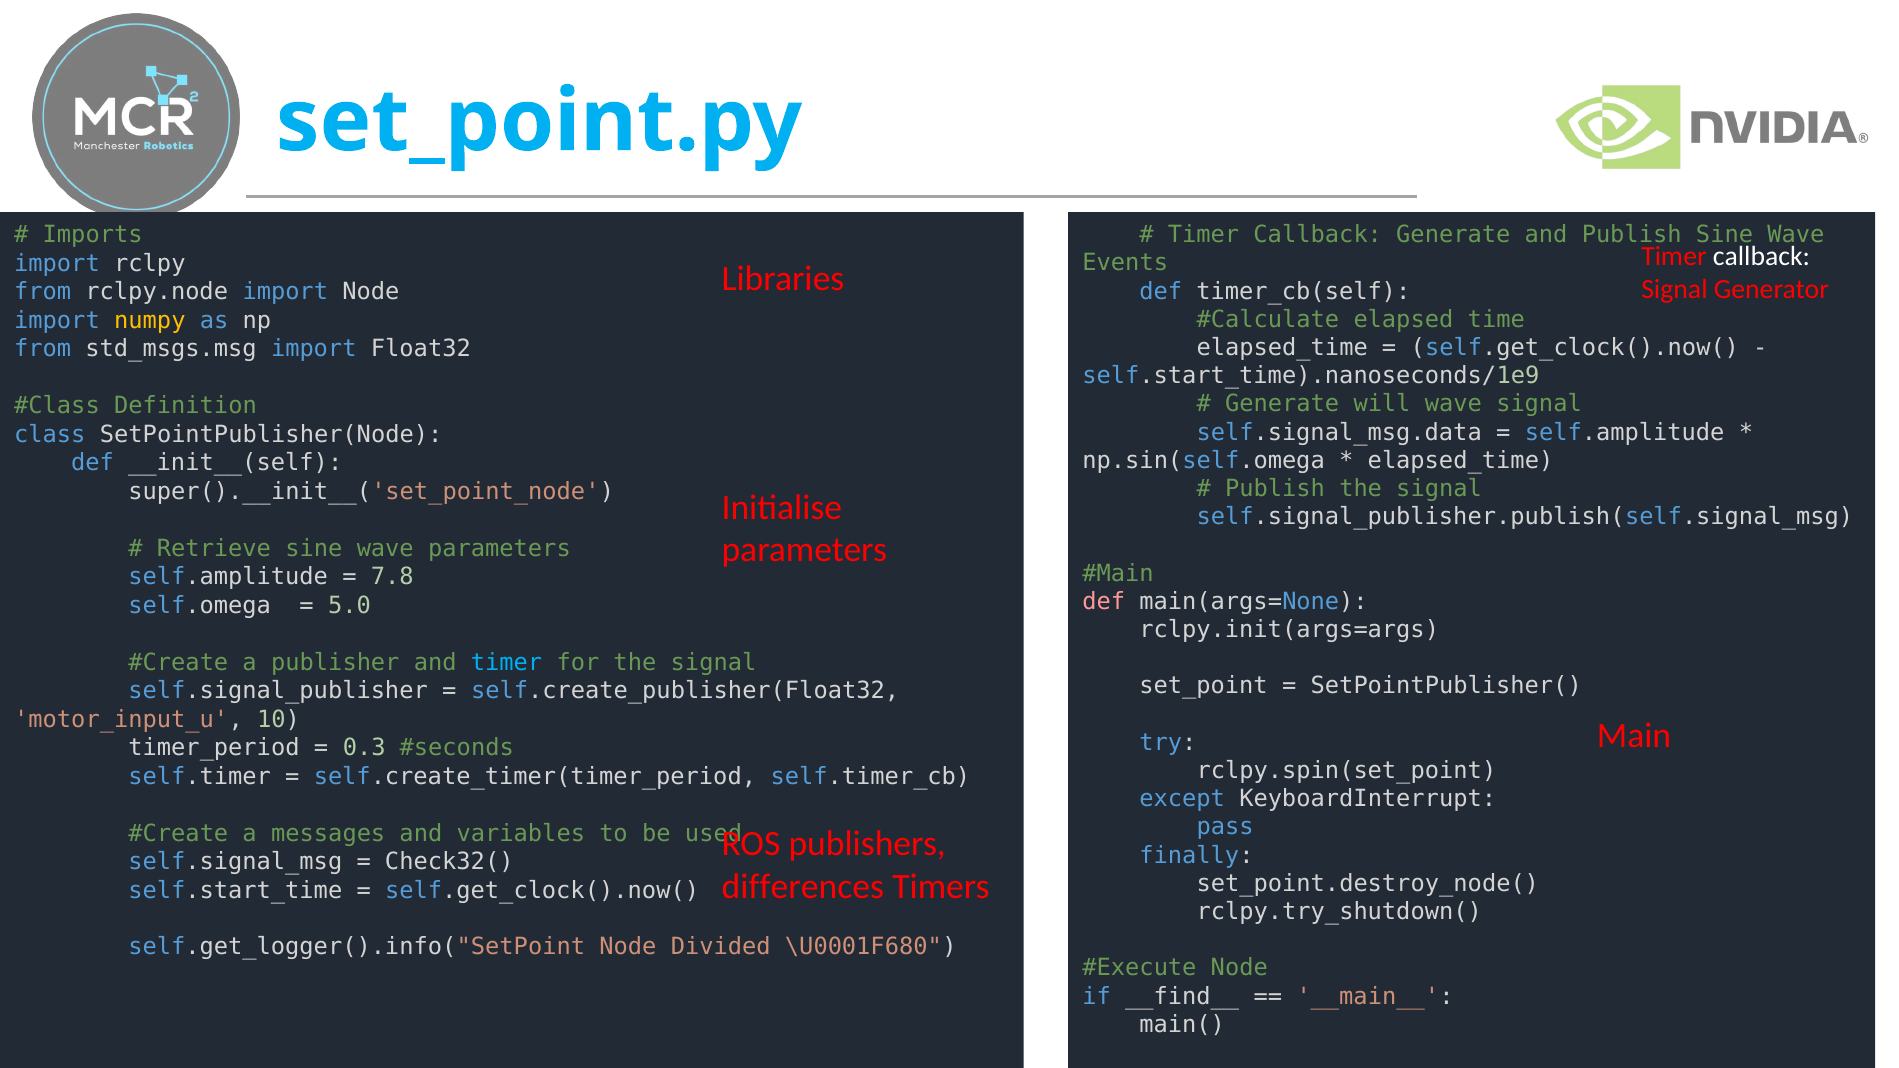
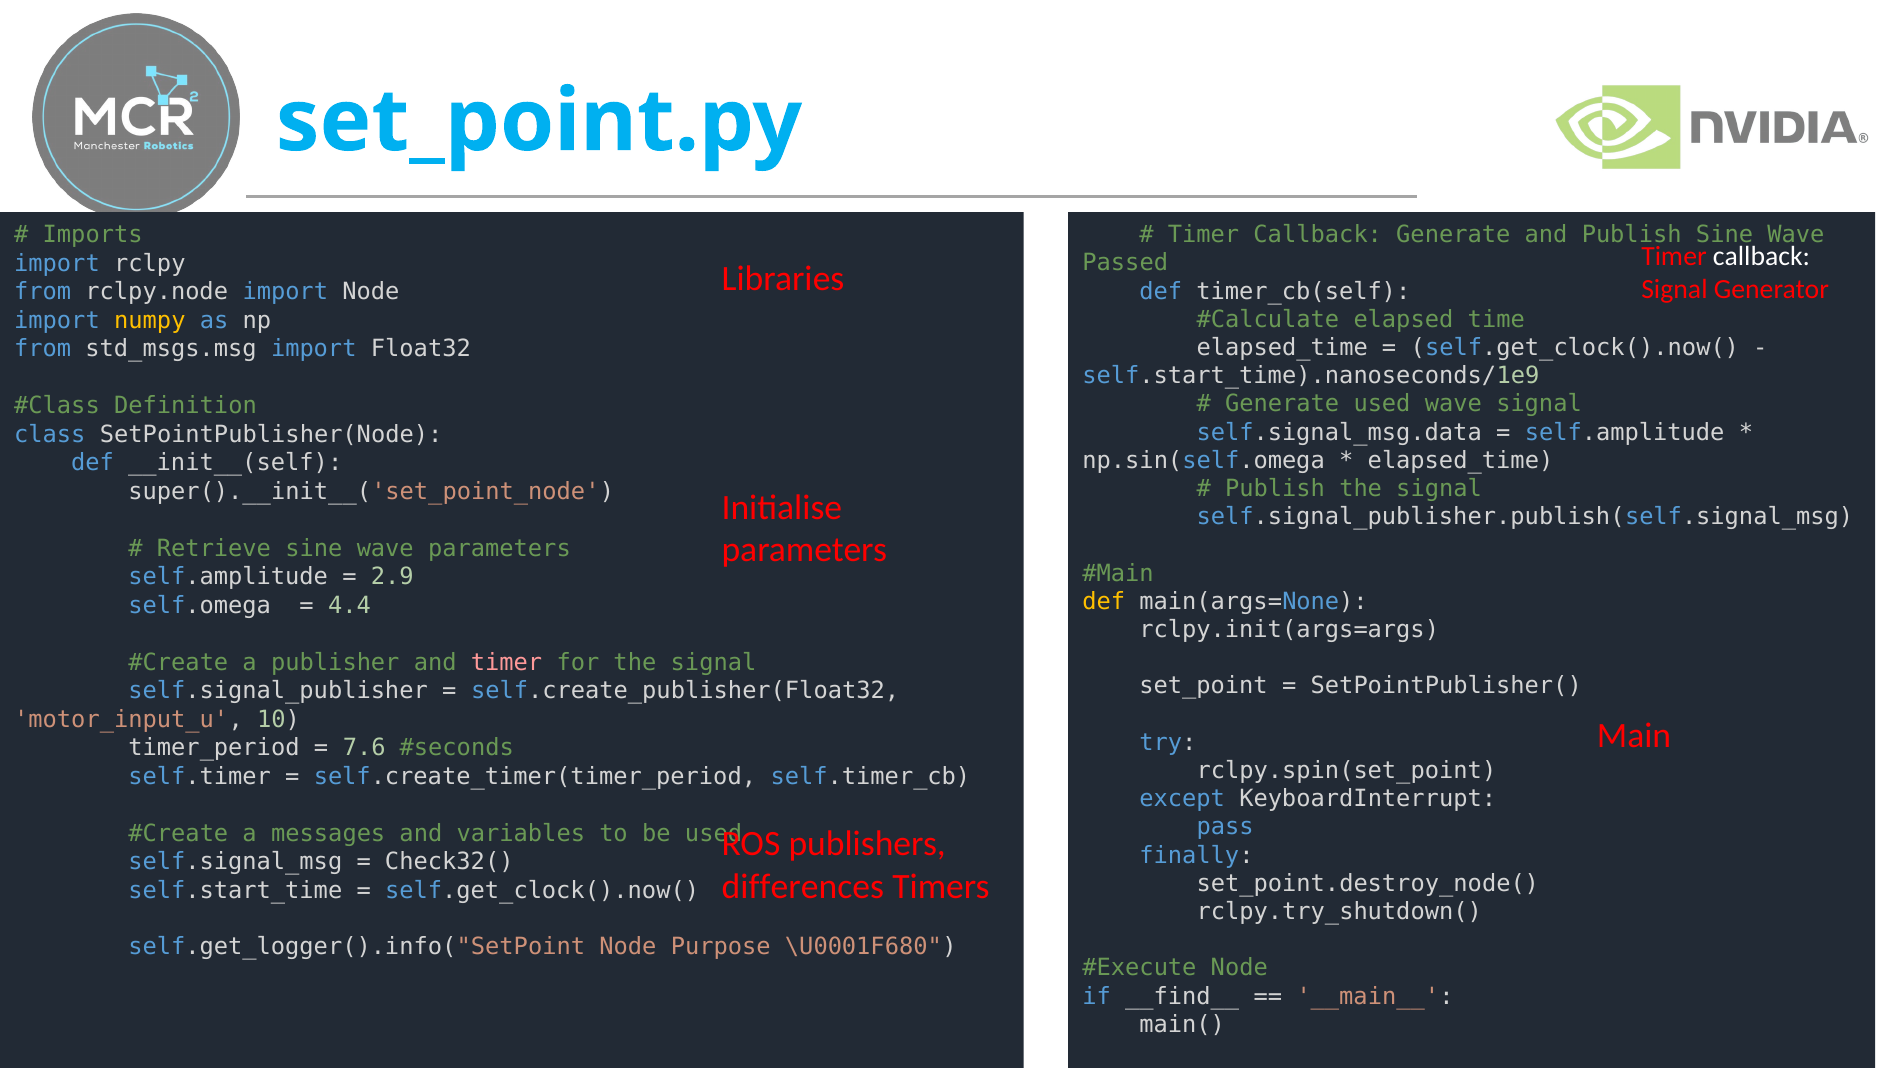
Events: Events -> Passed (1125, 263)
Generate will: will -> used (1382, 404)
7.8: 7.8 -> 2.9 (392, 577)
def colour: pink -> yellow (1104, 602)
5.0: 5.0 -> 4.4 (350, 605)
timer colour: light blue -> pink (506, 662)
0.3: 0.3 -> 7.6 (364, 748)
Divided: Divided -> Purpose (721, 947)
